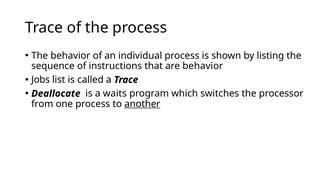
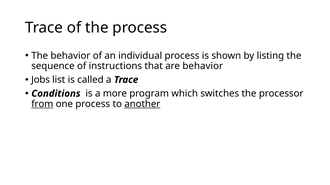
Deallocate: Deallocate -> Conditions (56, 94)
waits: waits -> more (115, 94)
from underline: none -> present (42, 104)
